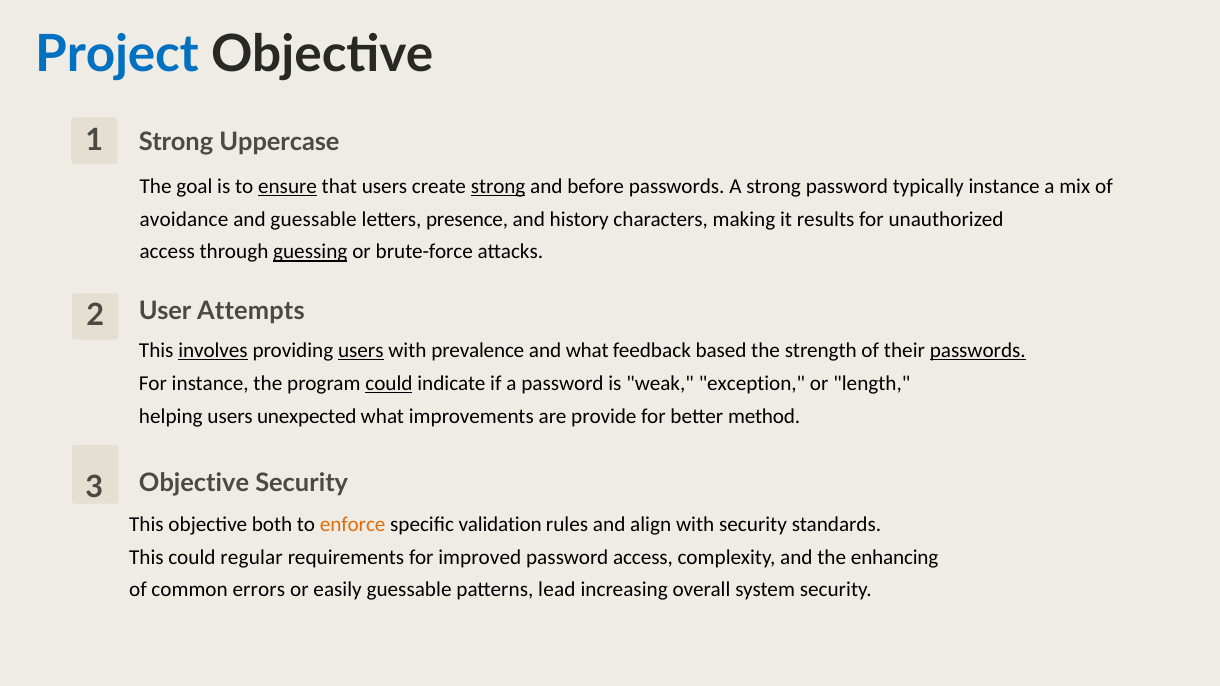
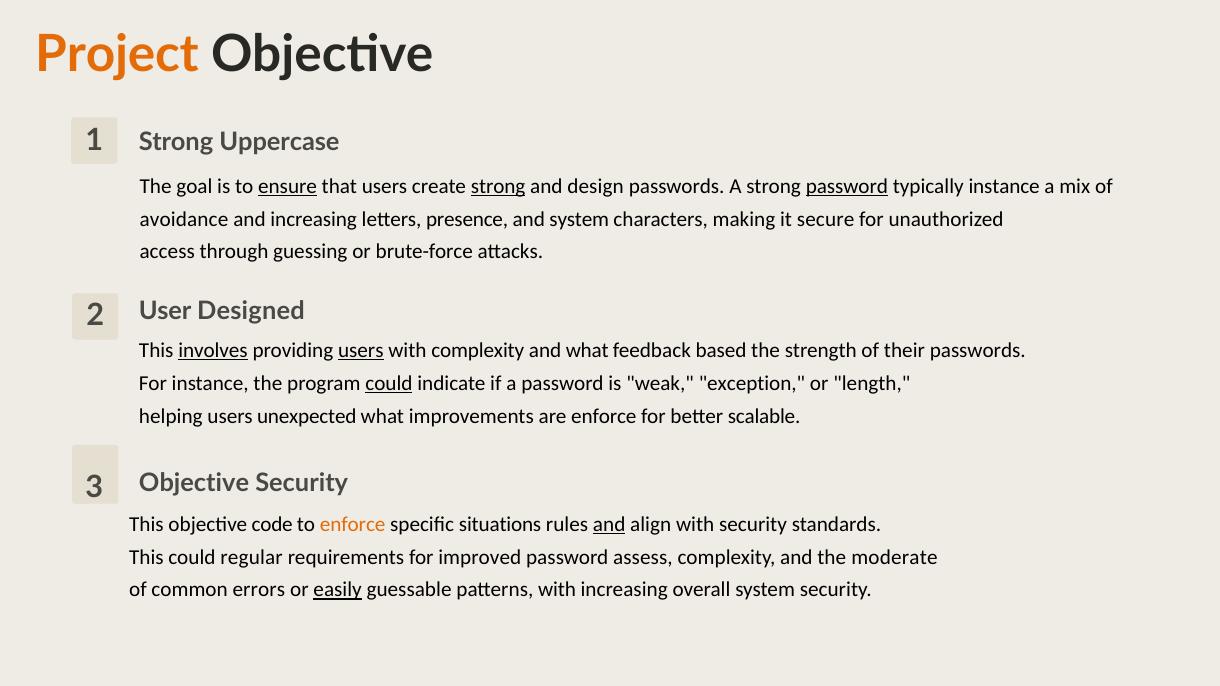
Project colour: blue -> orange (117, 54)
before: before -> design (596, 186)
password underline: none -> present (847, 186)
and guessable: guessable -> increasing (314, 219)
and history: history -> system (579, 219)
results: results -> secure (826, 219)
guessing underline: present -> none (310, 252)
Attempts: Attempts -> Designed (251, 312)
with prevalence: prevalence -> complexity (478, 351)
passwords underline: present -> none (978, 351)
are provide: provide -> enforce (604, 416)
method: method -> scalable (764, 416)
both: both -> code (272, 525)
validation: validation -> situations (500, 525)
and underline: none -> present (609, 525)
password access: access -> assess (643, 557)
enhancing: enhancing -> moderate (894, 557)
easily underline: none -> present (338, 590)
patterns lead: lead -> with (557, 590)
